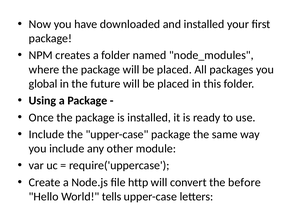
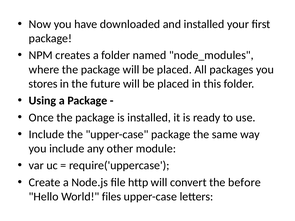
global: global -> stores (43, 84)
tells: tells -> files (112, 197)
